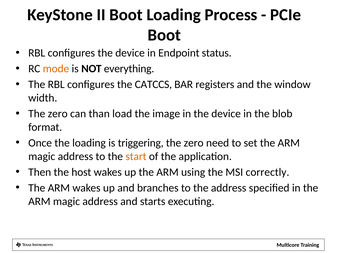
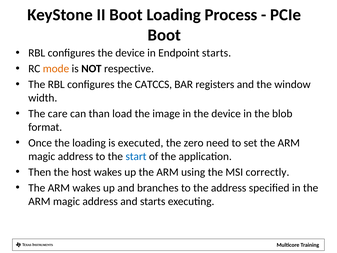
Endpoint status: status -> starts (217, 53)
everything: everything -> respective (129, 69)
zero: zero -> care (58, 114)
triggering: triggering -> executed (141, 143)
start colour: orange -> blue (136, 156)
